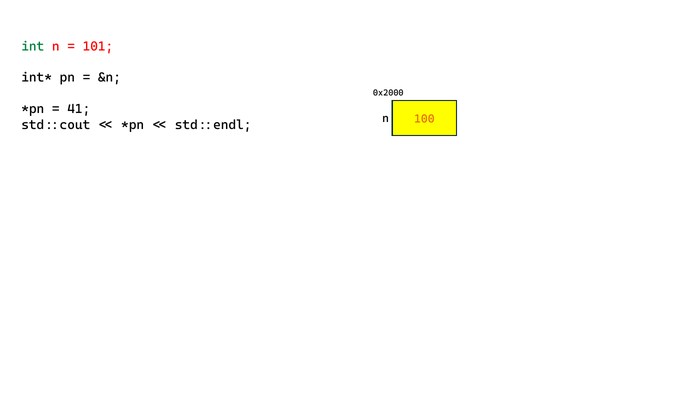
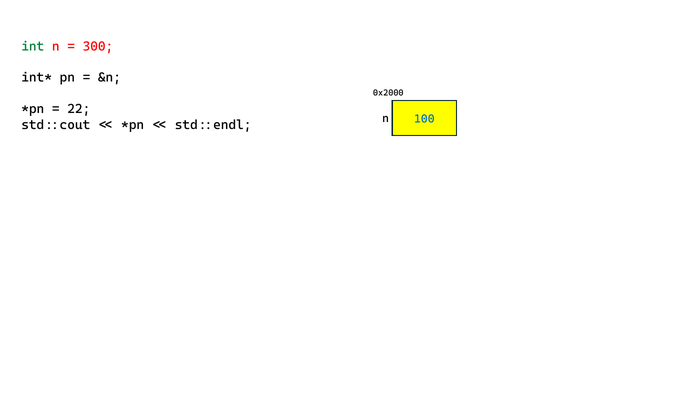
101: 101 -> 300 (98, 46)
41: 41 -> 22 (79, 109)
100 colour: orange -> blue (424, 119)
